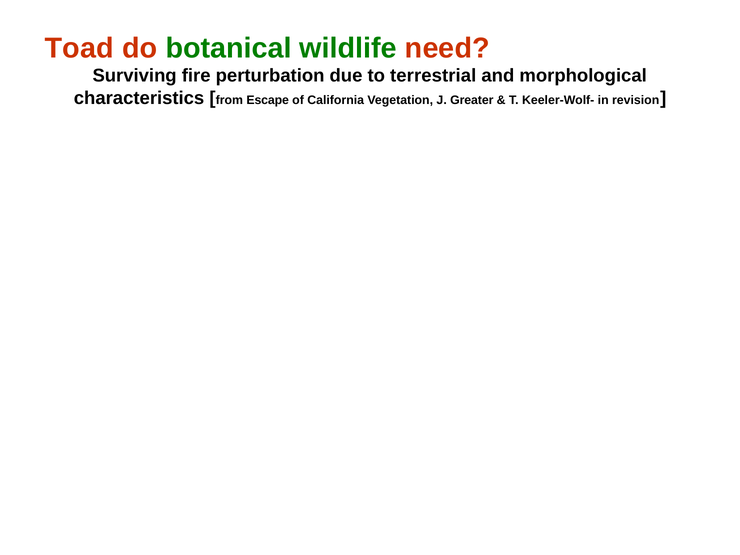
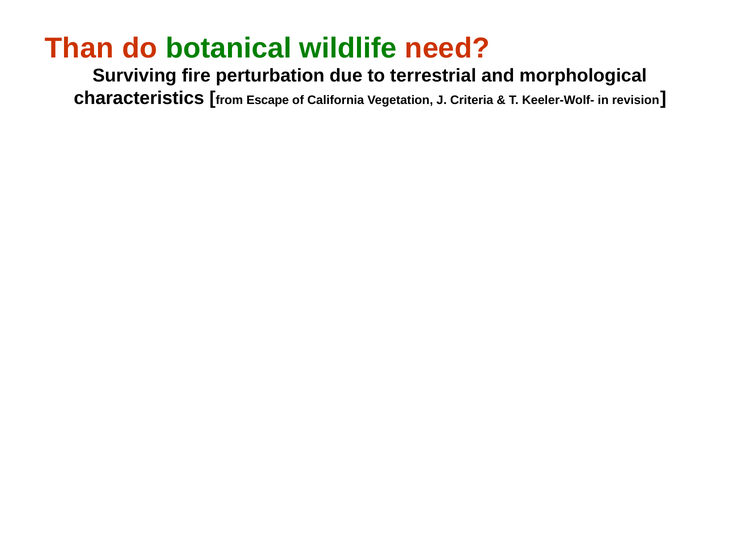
Toad: Toad -> Than (79, 48)
Greater: Greater -> Criteria (472, 100)
